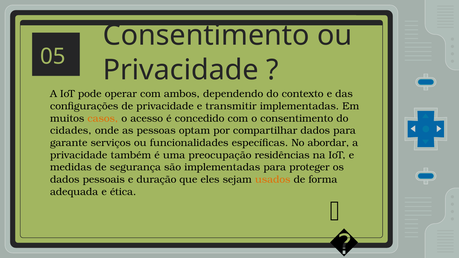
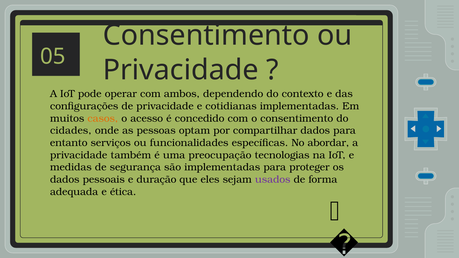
transmitir: transmitir -> cotidianas (231, 106)
garante: garante -> entanto (69, 143)
residências: residências -> tecnologias (282, 155)
usados colour: orange -> purple (273, 180)
